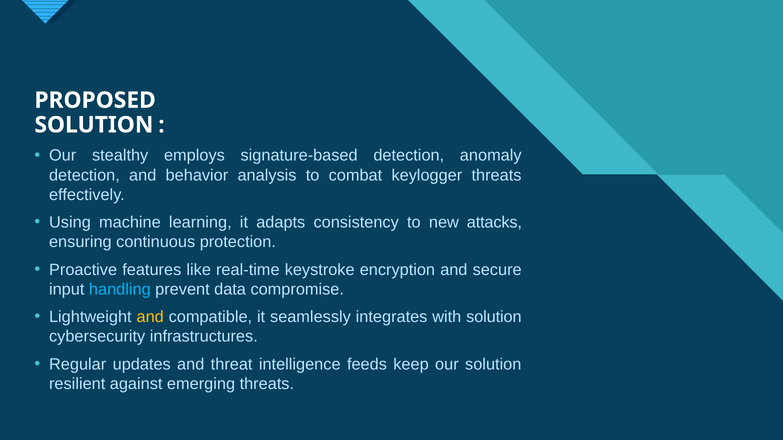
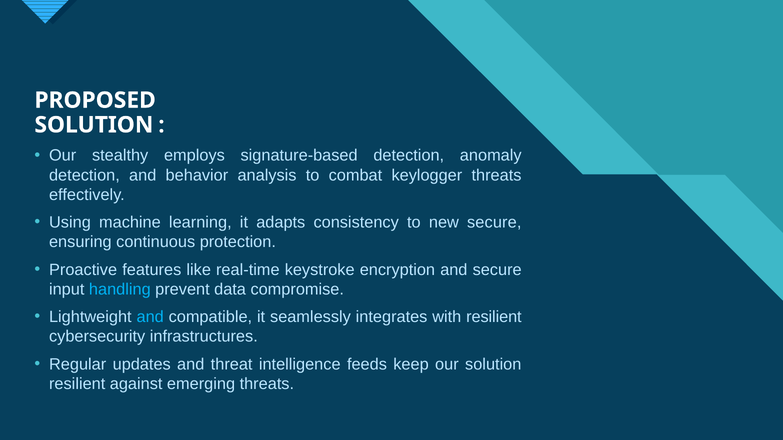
new attacks: attacks -> secure (494, 223)
and colour: yellow -> light blue (150, 317)
with solution: solution -> resilient (494, 317)
